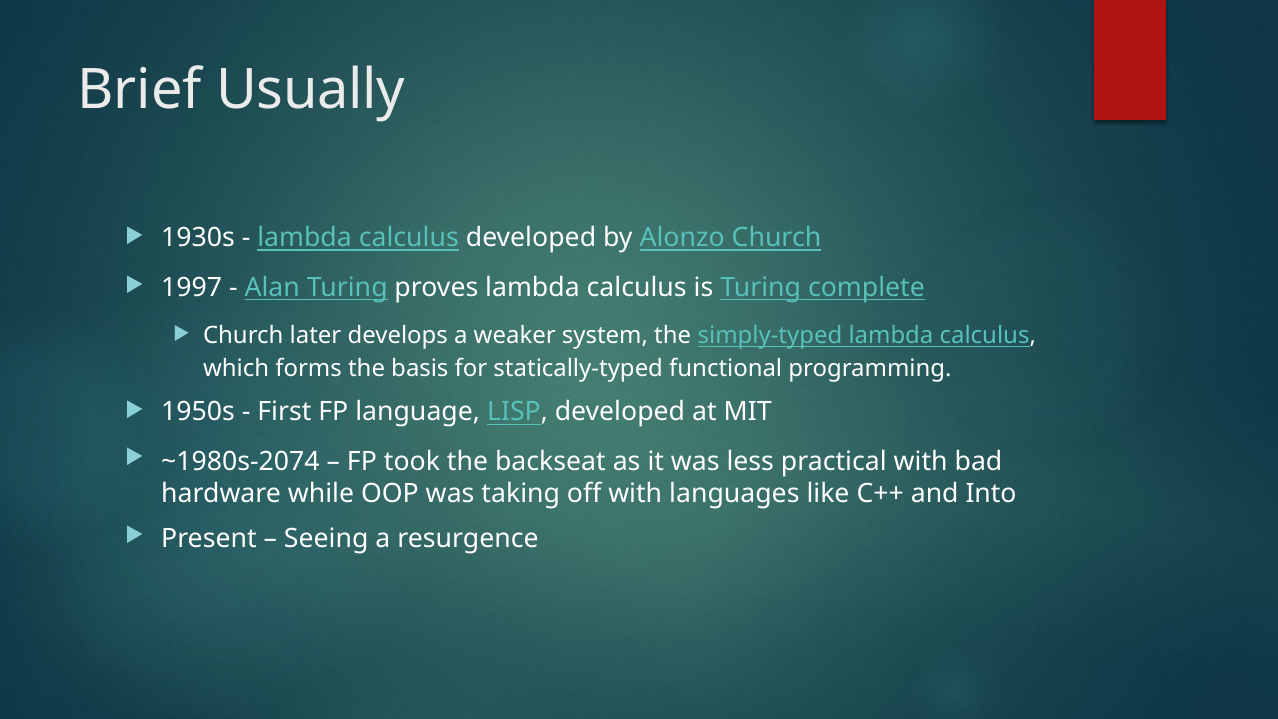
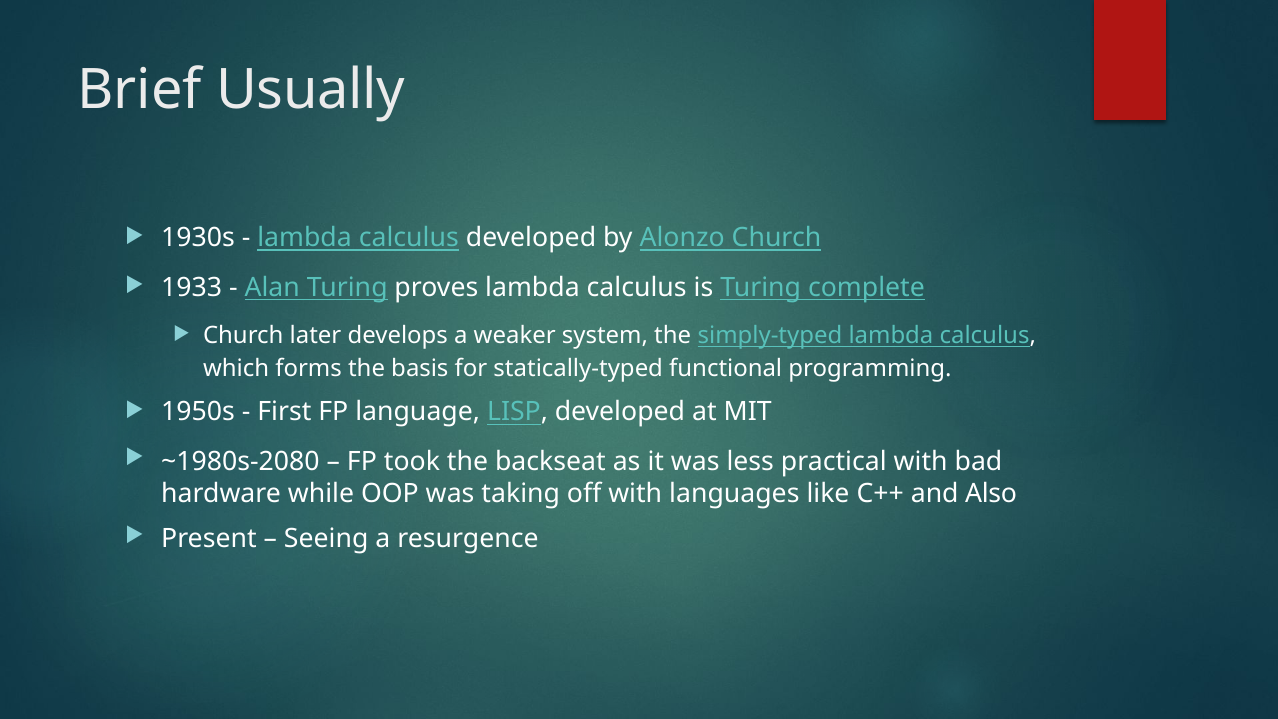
1997: 1997 -> 1933 (192, 288)
~1980s-2074: ~1980s-2074 -> ~1980s-2080 (240, 462)
Into: Into -> Also (991, 494)
